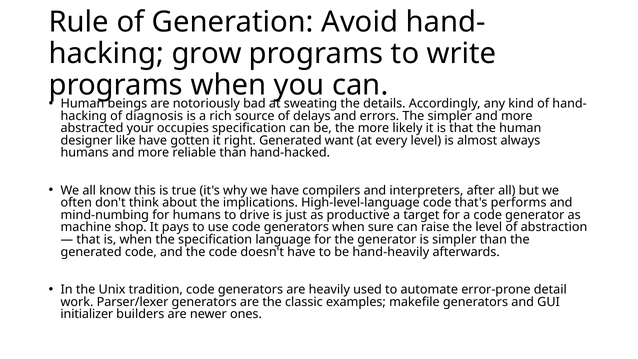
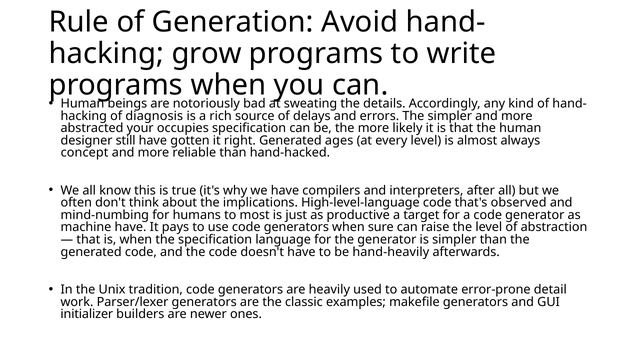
like: like -> still (126, 140)
want: want -> ages (339, 140)
humans: humans -> concept (85, 153)
performs: performs -> observed (519, 203)
drive: drive -> most (255, 215)
machine shop: shop -> have (131, 227)
